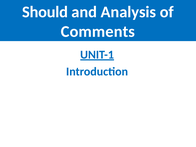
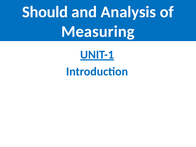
Comments: Comments -> Measuring (98, 32)
